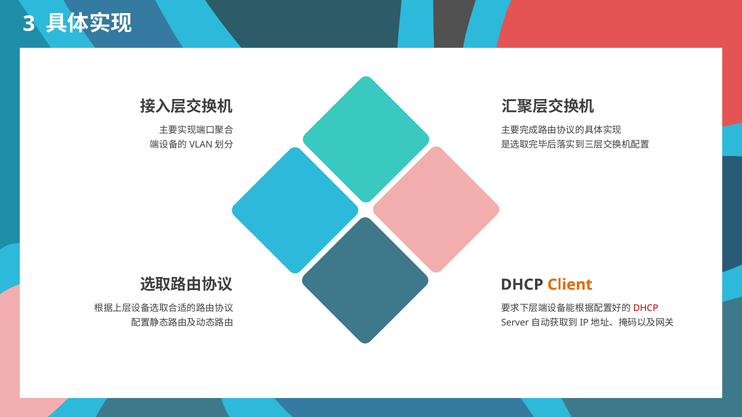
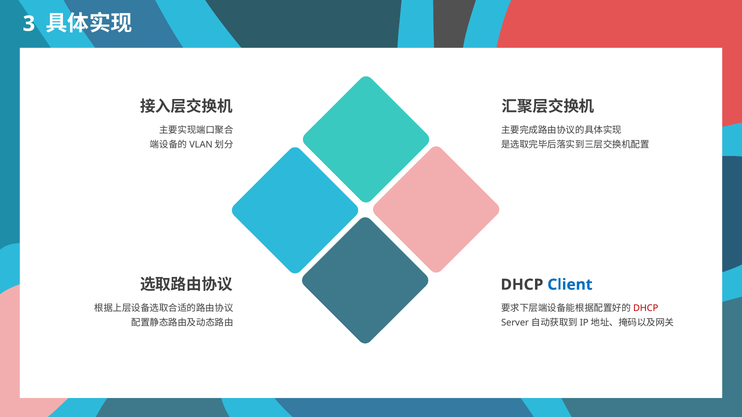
Client colour: orange -> blue (570, 285)
